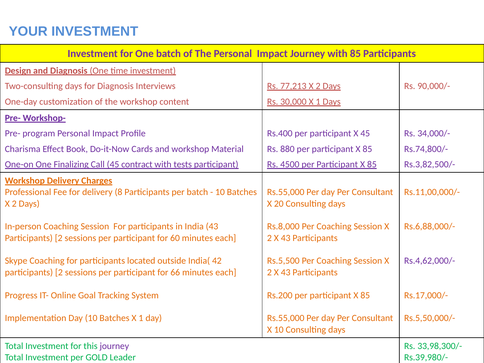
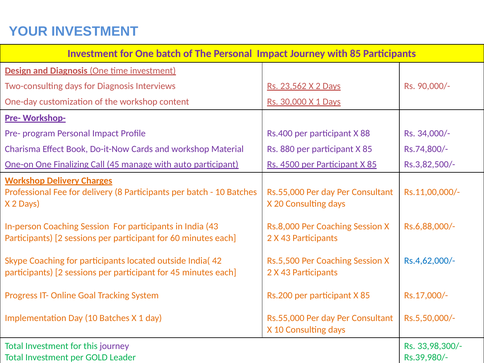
77,213: 77,213 -> 23,562 (293, 86)
X 45: 45 -> 88 (365, 133)
contract: contract -> manage (137, 164)
tests: tests -> auto (183, 164)
Rs.4,62,000/- colour: purple -> blue (430, 261)
for 66: 66 -> 45 (175, 272)
